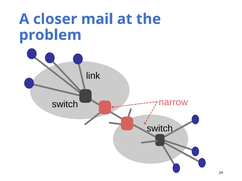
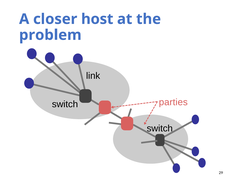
mail: mail -> host (97, 19)
narrow: narrow -> parties (173, 102)
